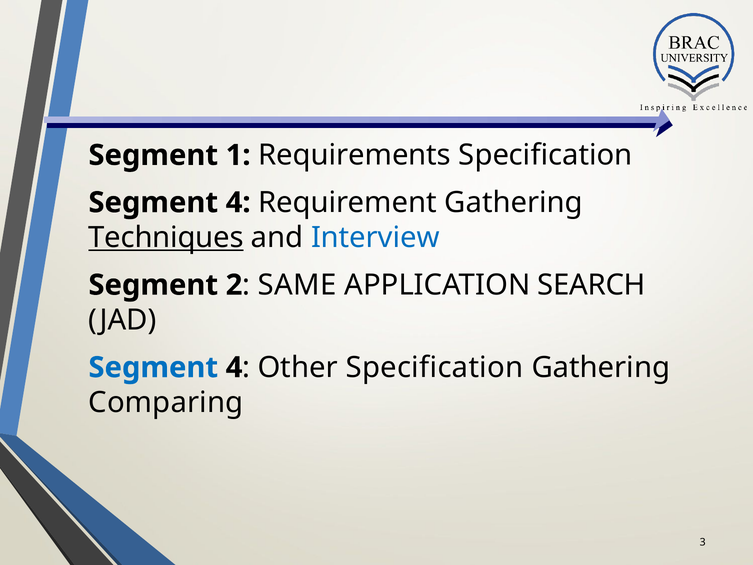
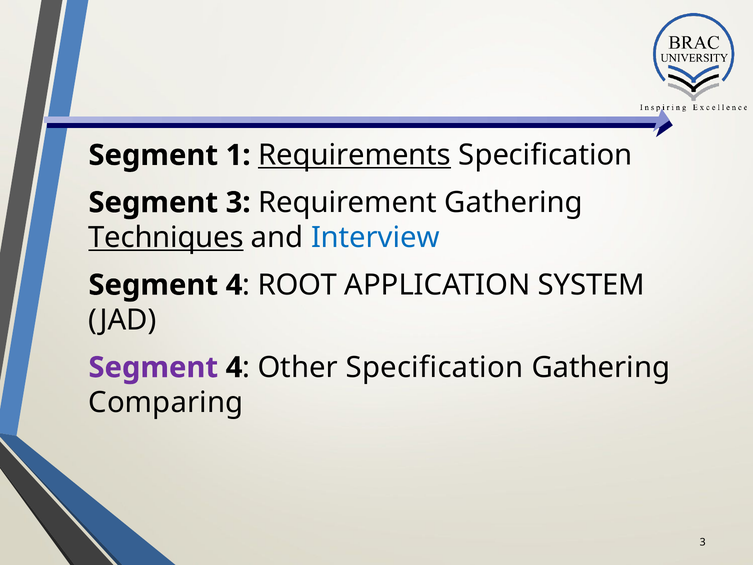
Requirements underline: none -> present (355, 155)
4: 4 -> 3 (238, 202)
2: 2 -> 4 (234, 285)
SAME: SAME -> ROOT (298, 285)
SEARCH: SEARCH -> SYSTEM (591, 285)
Segment colour: blue -> purple (153, 367)
